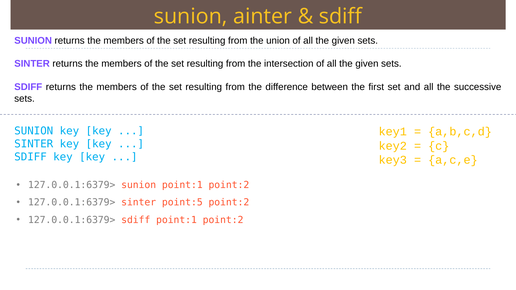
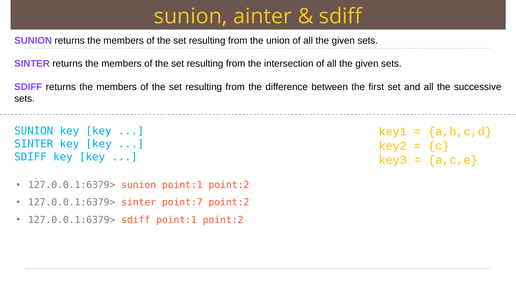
point:5: point:5 -> point:7 (182, 203)
